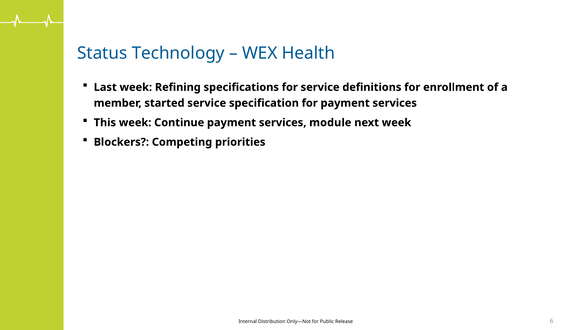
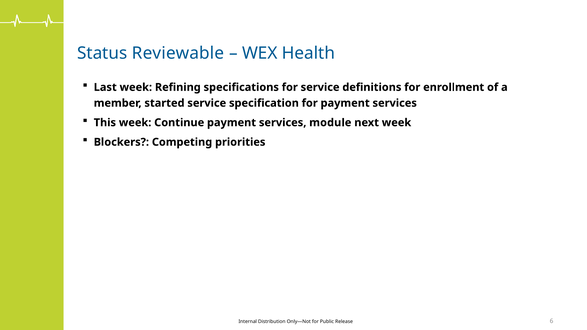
Technology: Technology -> Reviewable (178, 53)
